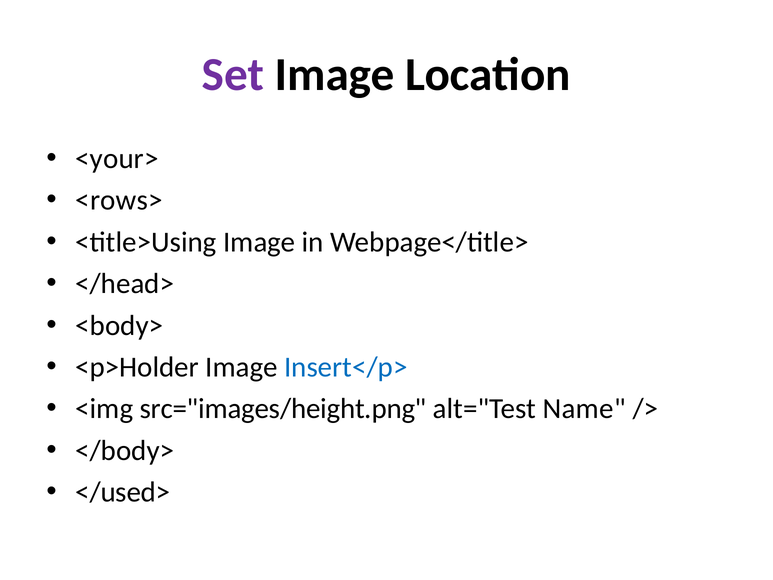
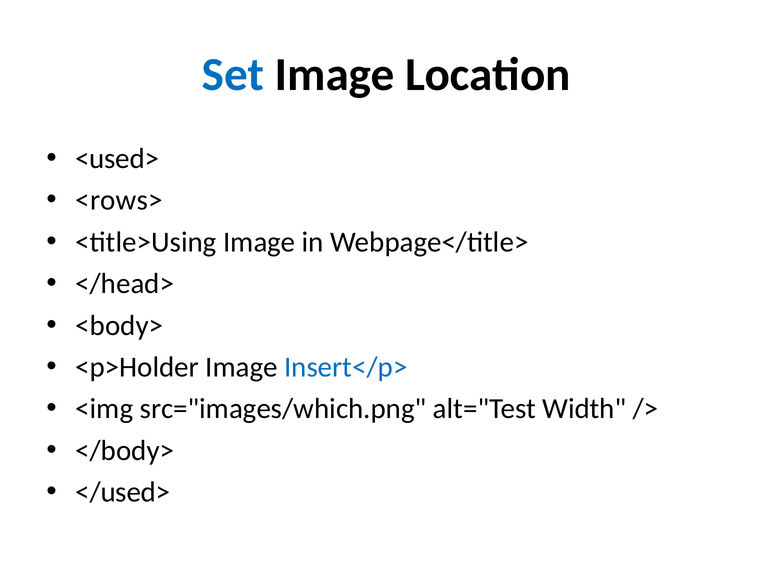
Set colour: purple -> blue (233, 75)
<your>: <your> -> <used> (117, 159)
src="images/height.png: src="images/height.png -> src="images/which.png (283, 409)
Name: Name -> Width (584, 409)
